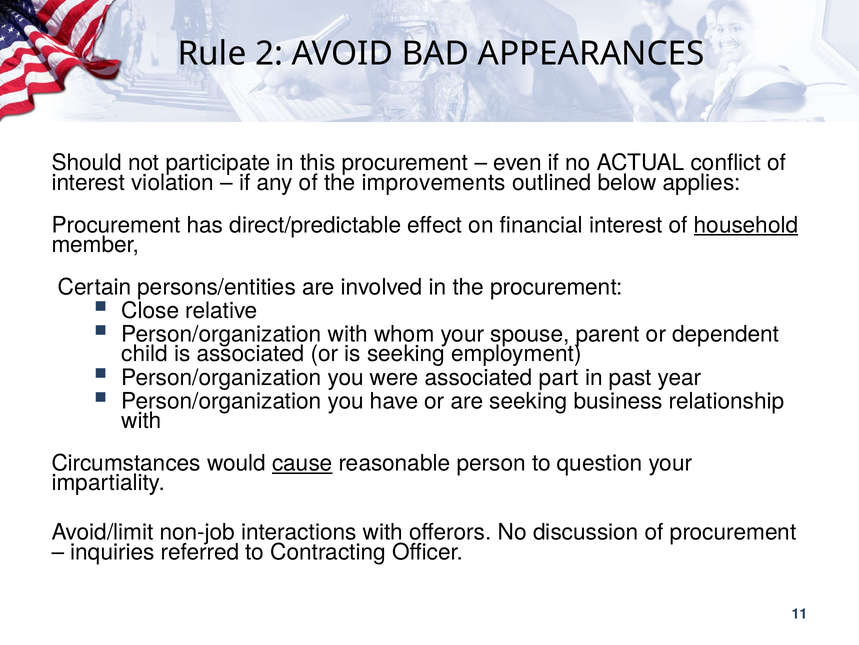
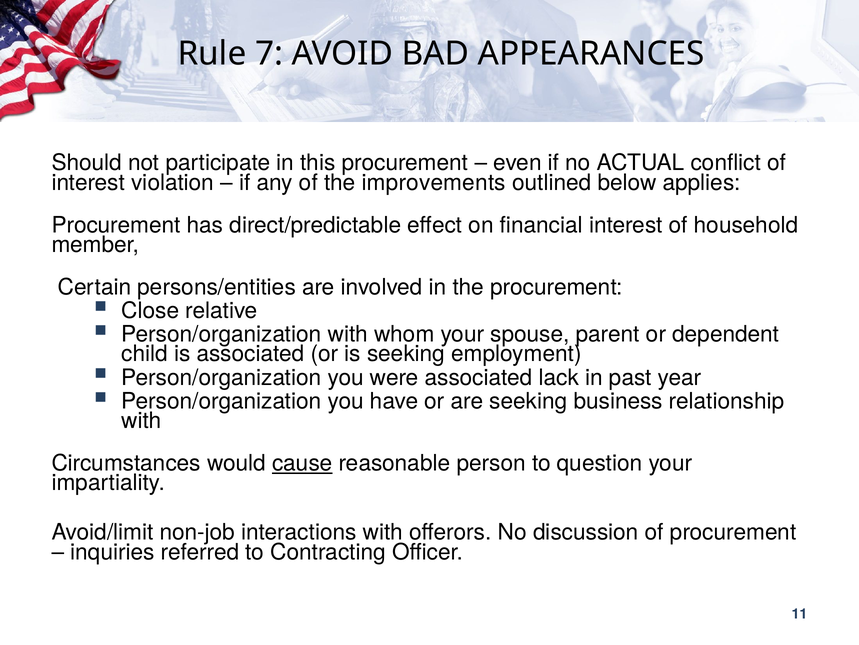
2: 2 -> 7 (269, 54)
household underline: present -> none (746, 225)
part: part -> lack (559, 377)
